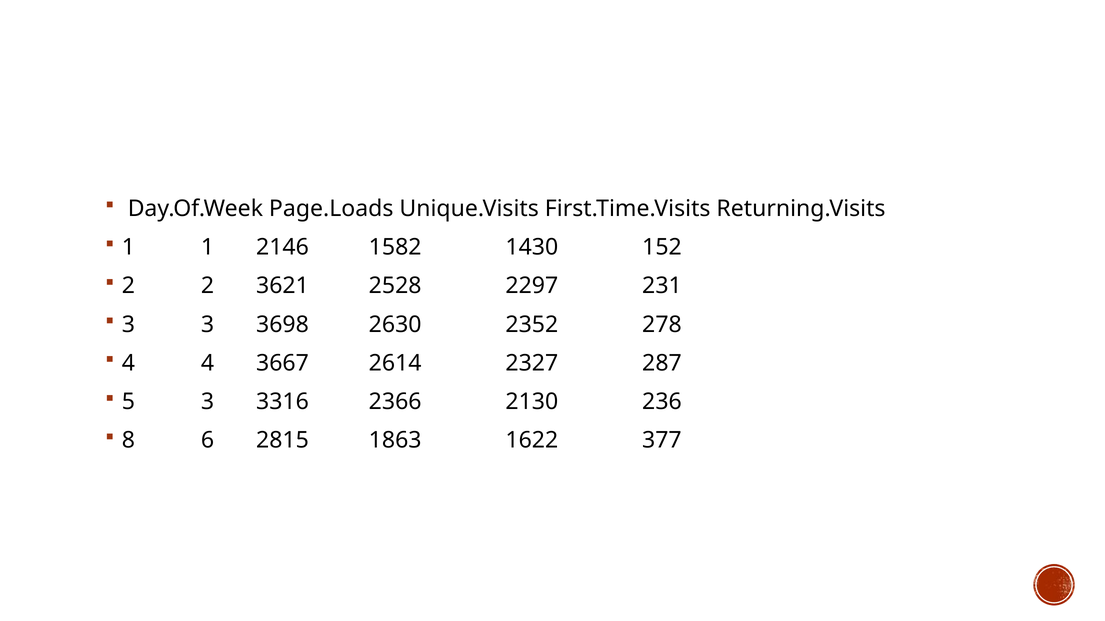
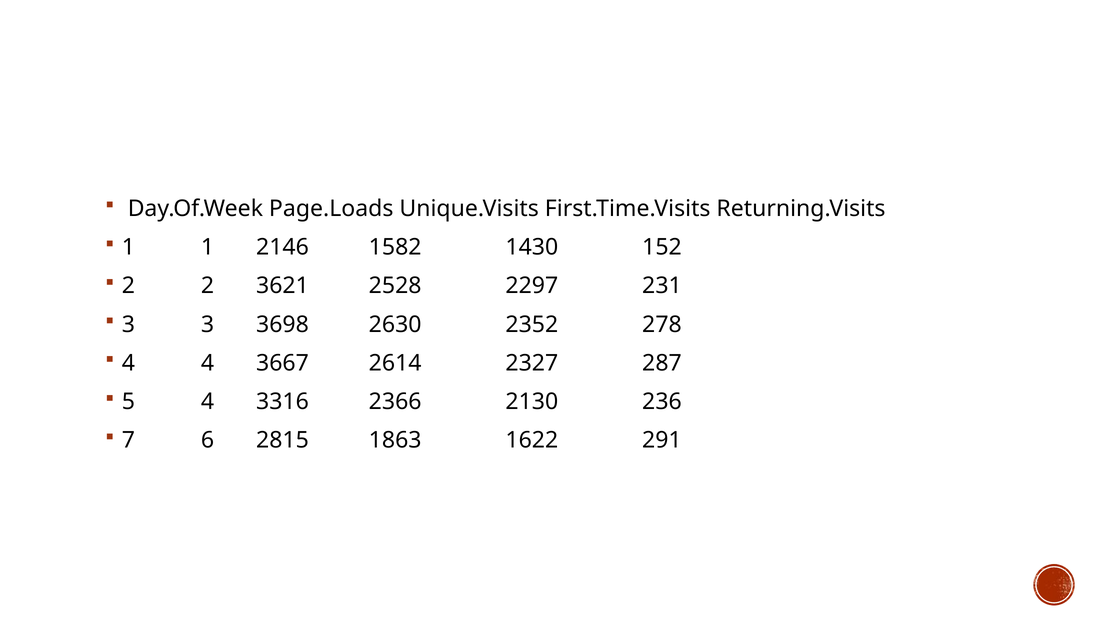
5 3: 3 -> 4 (208, 402)
8: 8 -> 7 (128, 441)
377: 377 -> 291 (662, 441)
